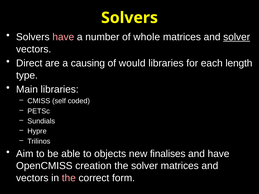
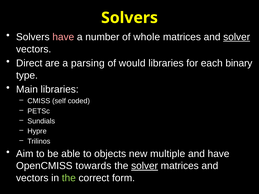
causing: causing -> parsing (88, 63)
length: length -> binary (239, 63)
finalises: finalises -> multiple (168, 154)
creation: creation -> towards (93, 166)
solver underline: none -> present (145, 166)
the colour: pink -> light green (69, 178)
